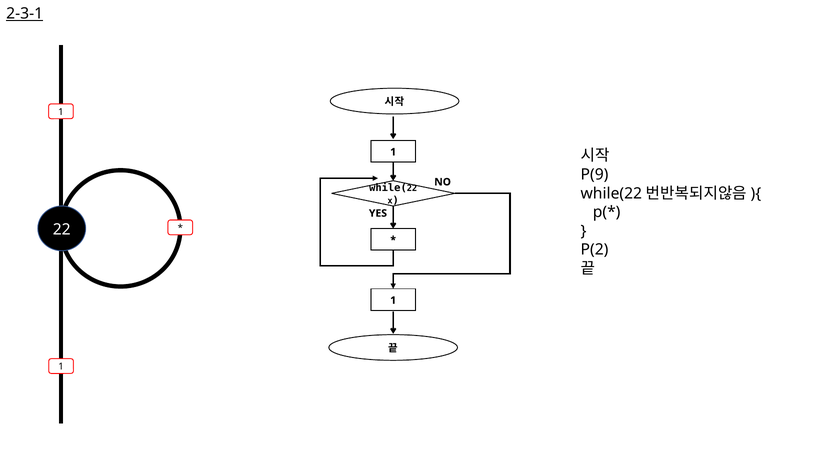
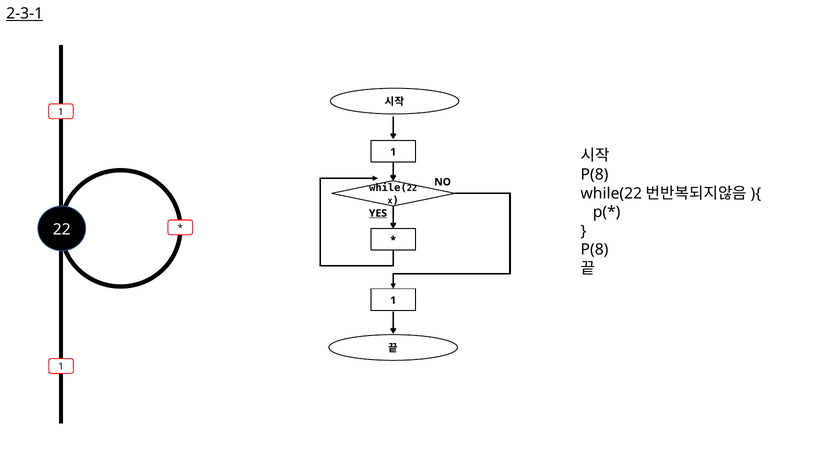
P(9: P(9 -> P(8 (595, 175)
YES underline: none -> present (378, 213)
P(2: P(2 -> P(8 (595, 250)
